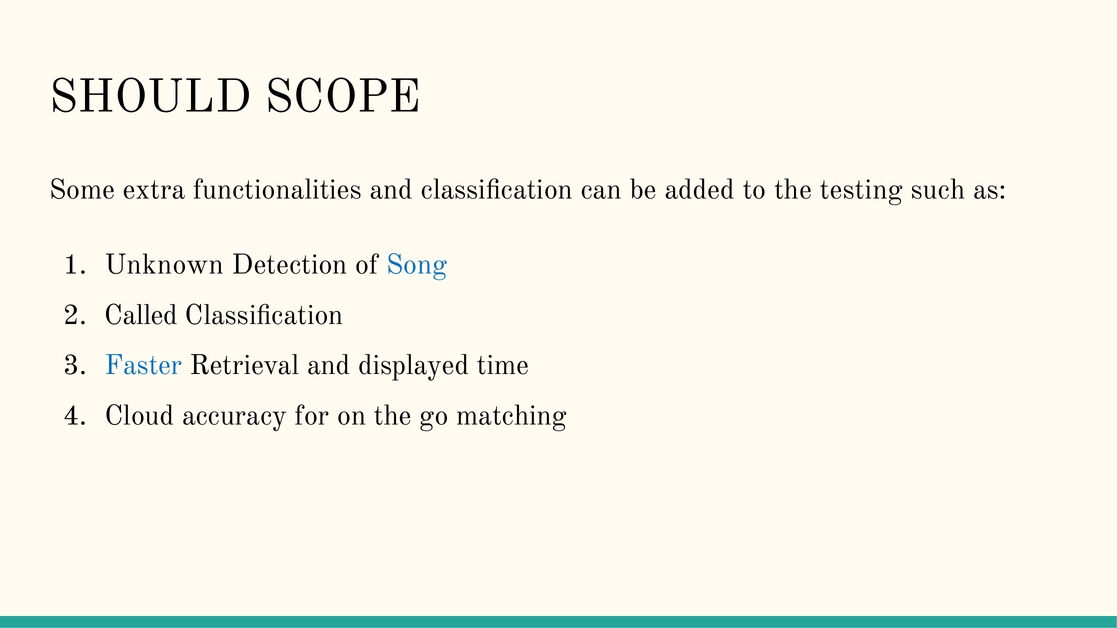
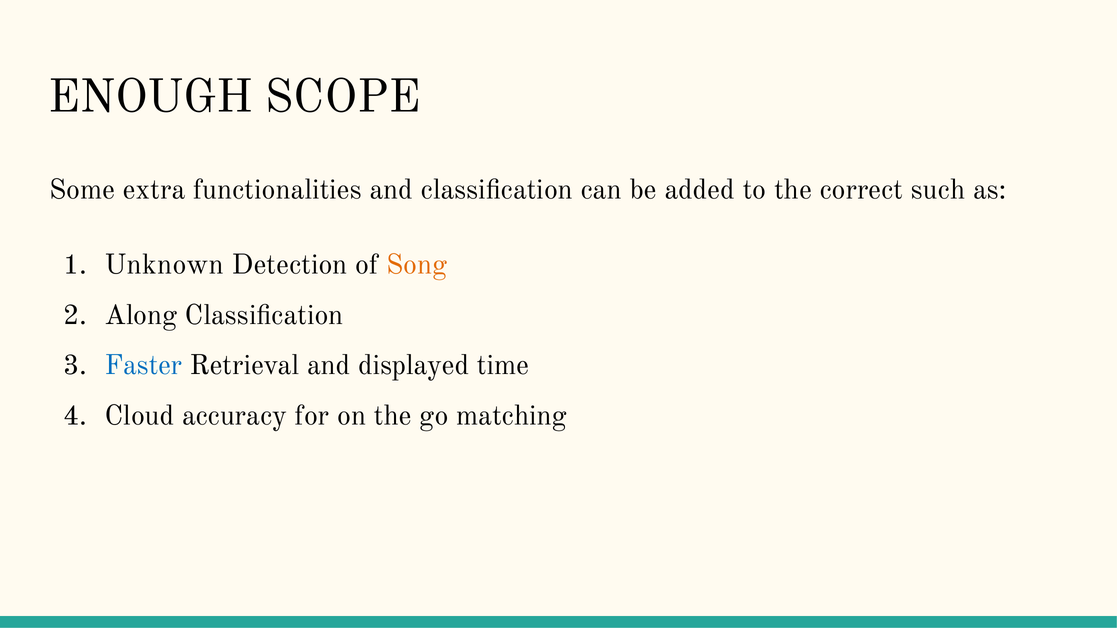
SHOULD: SHOULD -> ENOUGH (151, 97)
testing: testing -> correct (861, 190)
Song colour: blue -> orange (417, 265)
Called: Called -> Along (141, 315)
